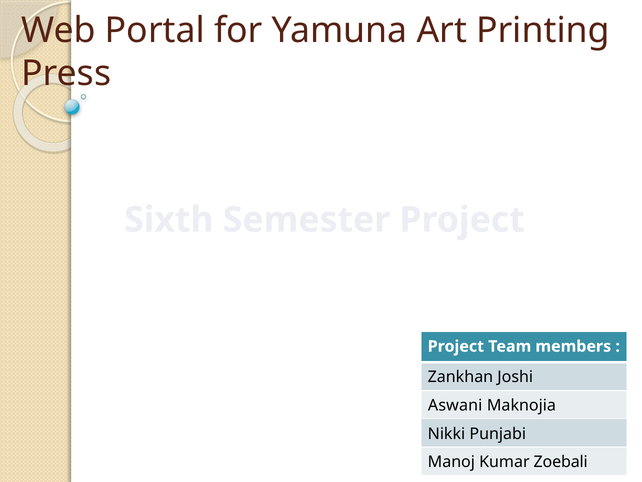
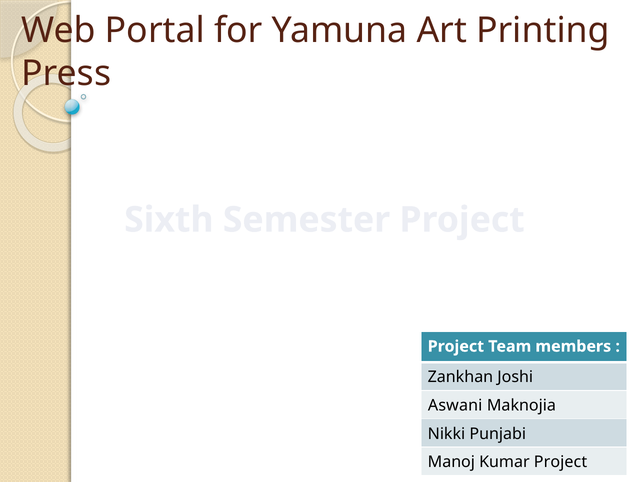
Kumar Zoebali: Zoebali -> Project (561, 462)
